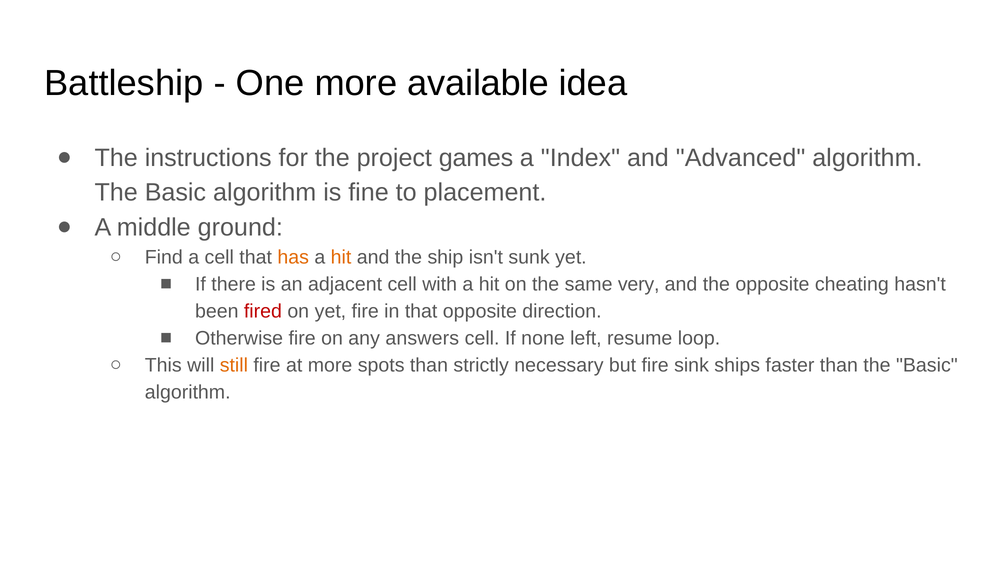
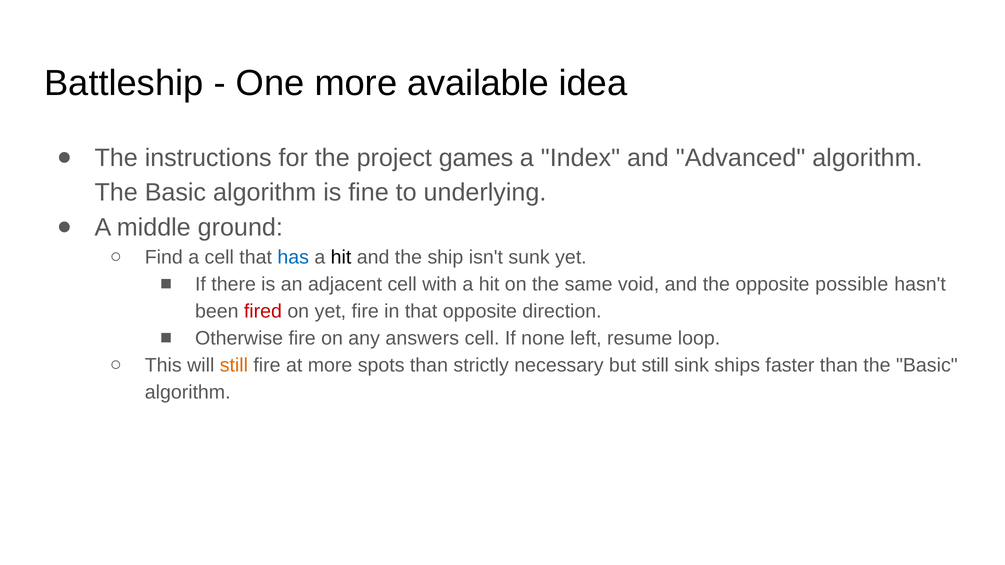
placement: placement -> underlying (485, 193)
has colour: orange -> blue (293, 257)
hit colour: orange -> black (341, 257)
very: very -> void (639, 284)
cheating: cheating -> possible (852, 284)
but fire: fire -> still (655, 365)
